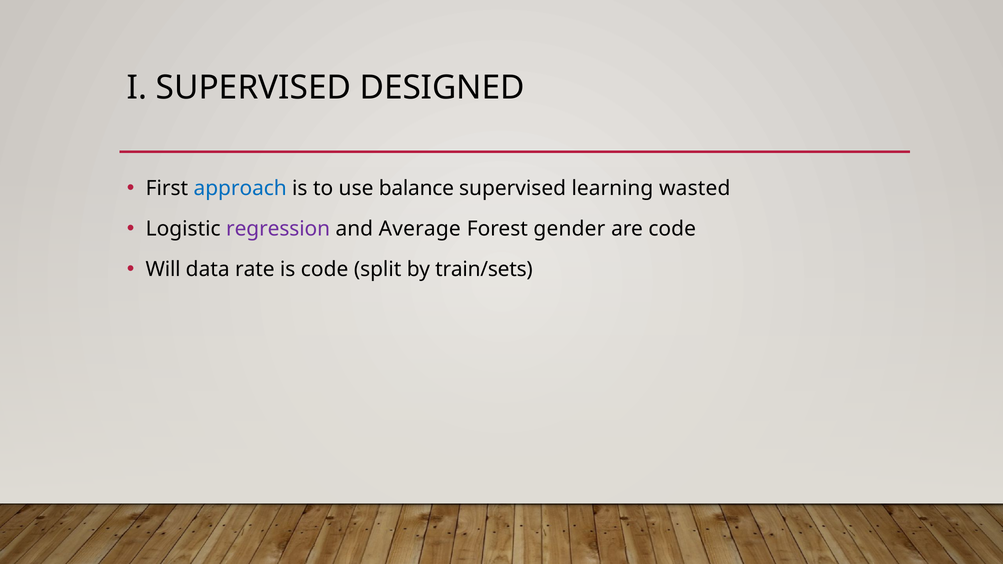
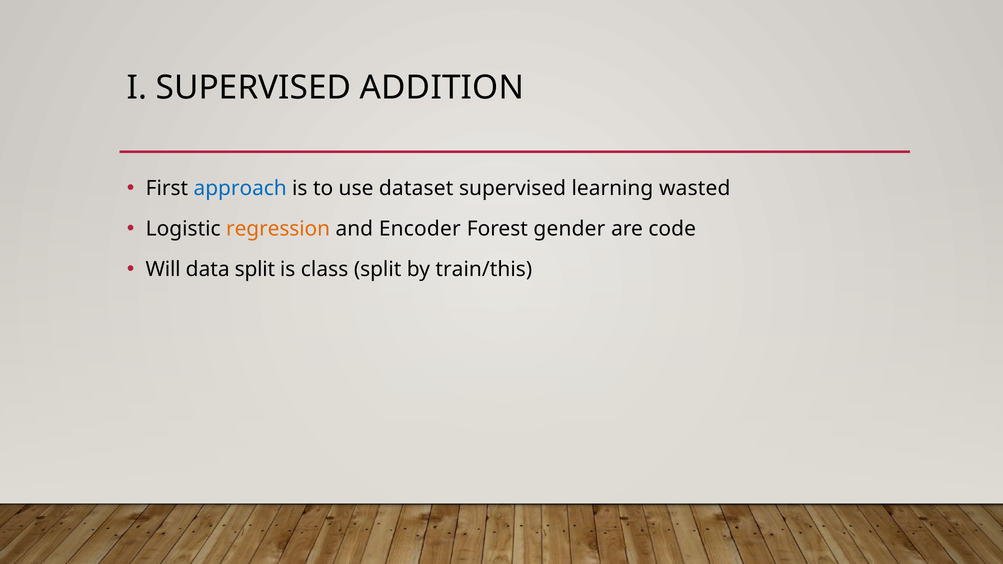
DESIGNED: DESIGNED -> ADDITION (442, 88)
balance: balance -> dataset (416, 189)
regression colour: purple -> orange (278, 229)
Average: Average -> Encoder (420, 229)
data rate: rate -> split (255, 270)
is code: code -> class (325, 270)
train/sets: train/sets -> train/this (484, 270)
